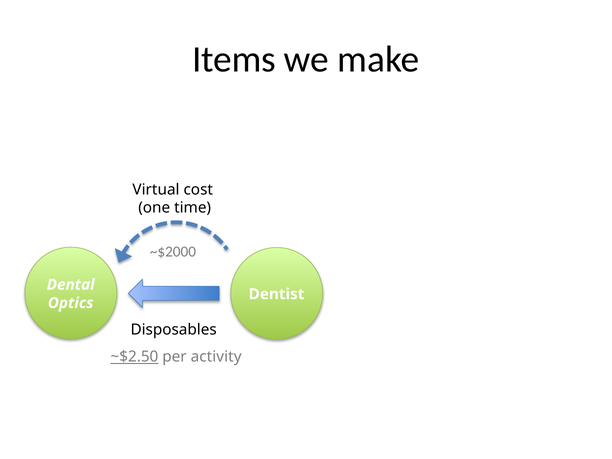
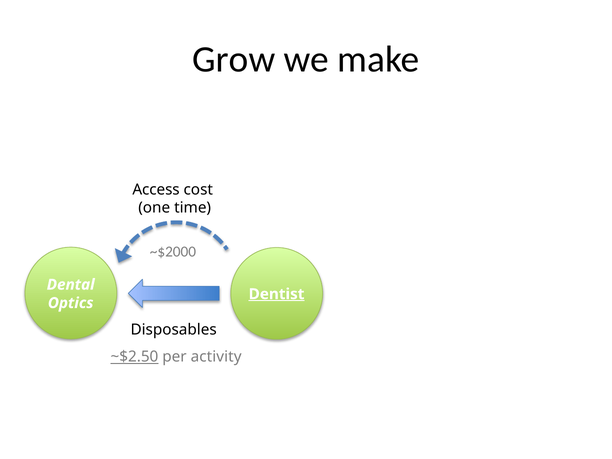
Items: Items -> Grow (234, 59)
Virtual: Virtual -> Access (156, 190)
Dentist underline: none -> present (276, 294)
